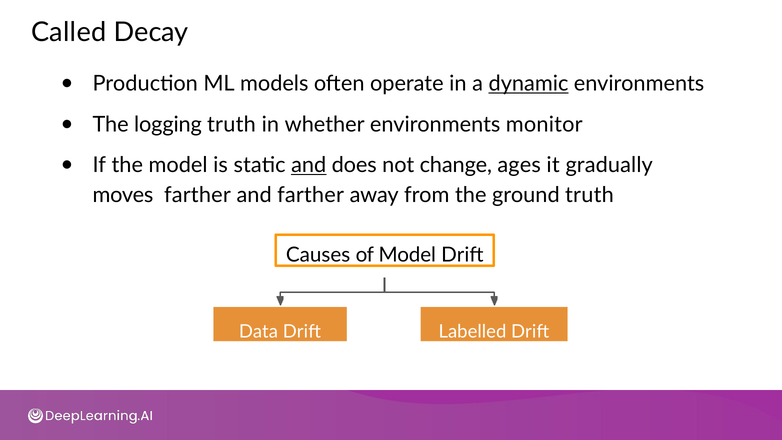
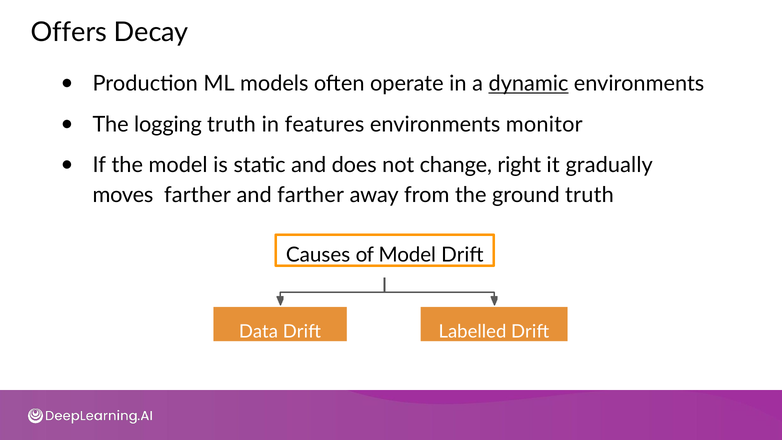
Called: Called -> Offers (69, 32)
whether: whether -> features (325, 125)
and underline: present -> none (309, 165)
ages: ages -> right (519, 165)
